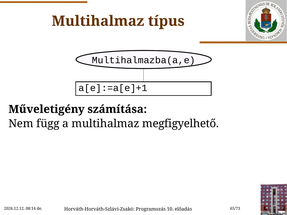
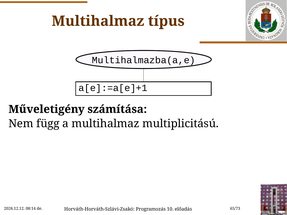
megfigyelhető: megfigyelhető -> multiplicitású (180, 124)
